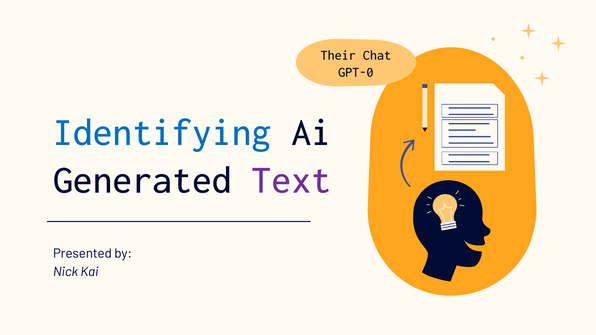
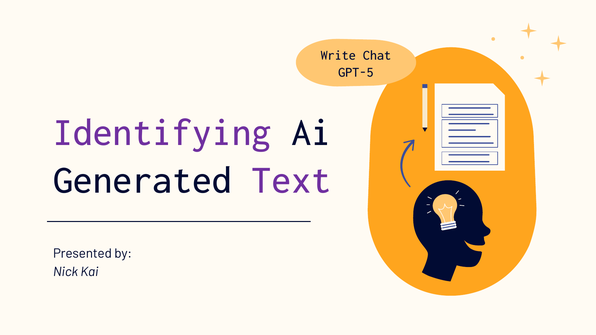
Their: Their -> Write (338, 55)
GPT-0: GPT-0 -> GPT-5 (356, 72)
Identifying colour: blue -> purple (162, 132)
